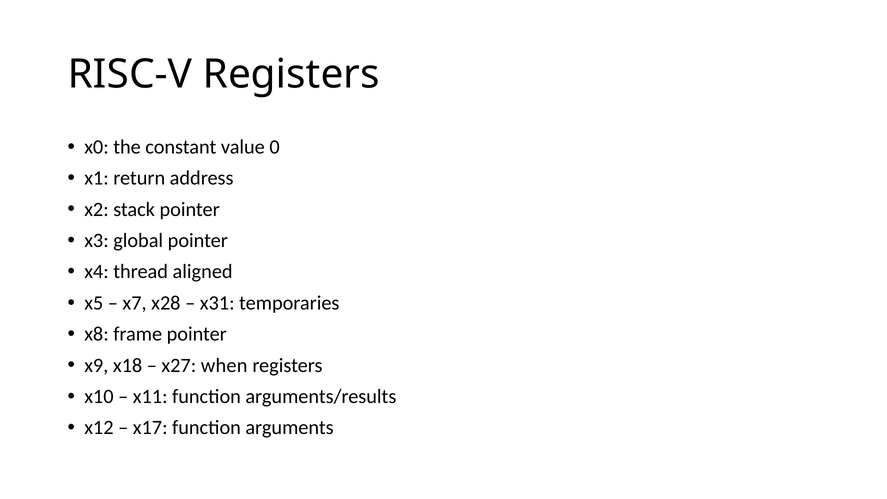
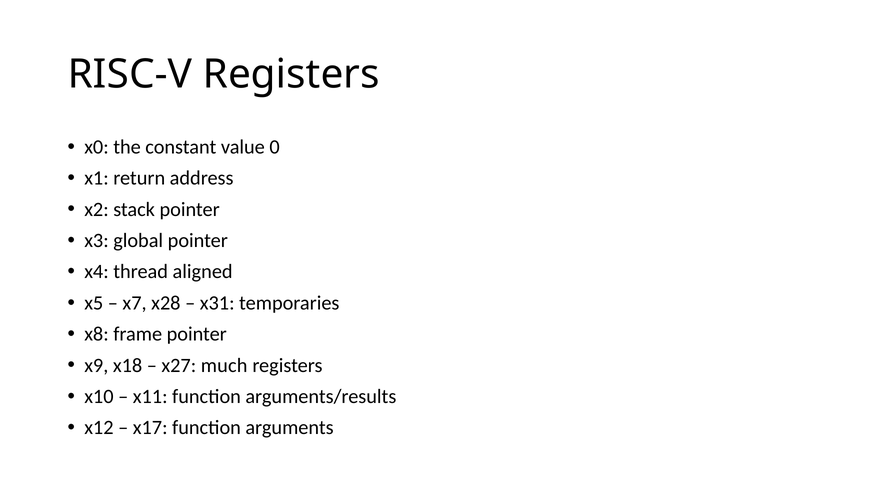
when: when -> much (224, 365)
